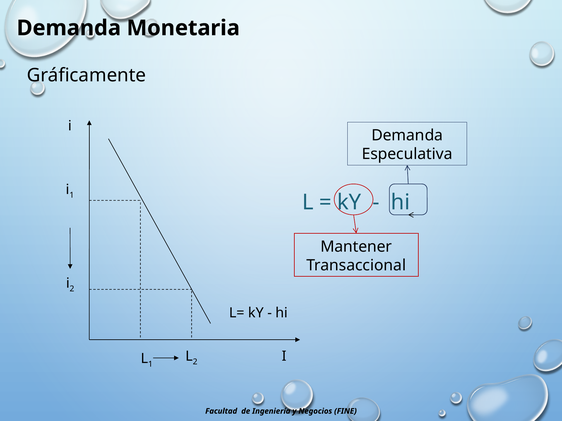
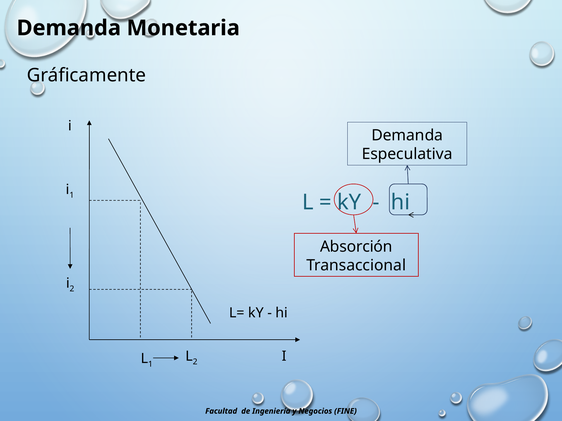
Mantener: Mantener -> Absorción (356, 247)
